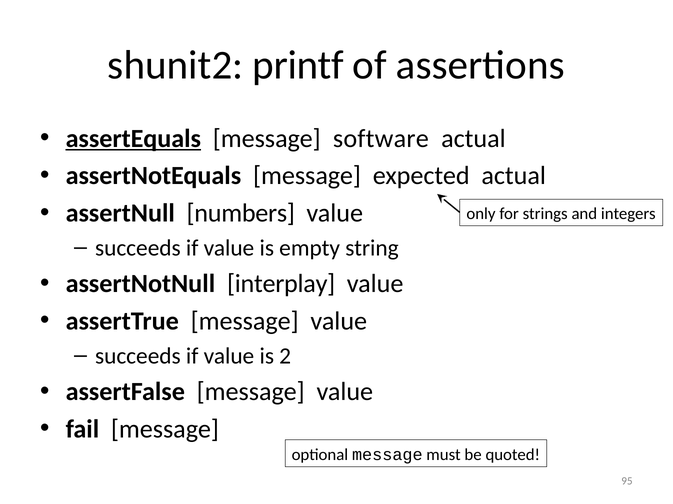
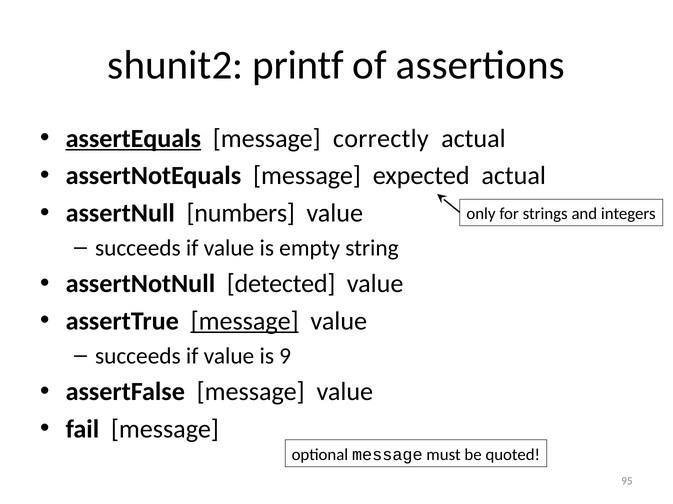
software: software -> correctly (381, 139)
interplay: interplay -> detected (281, 284)
message underline: none -> present (245, 322)
2: 2 -> 9 (285, 356)
